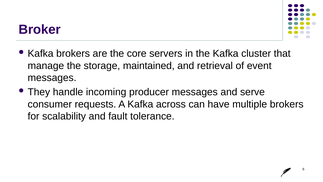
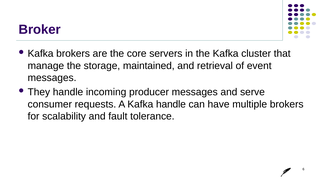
Kafka across: across -> handle (171, 104)
